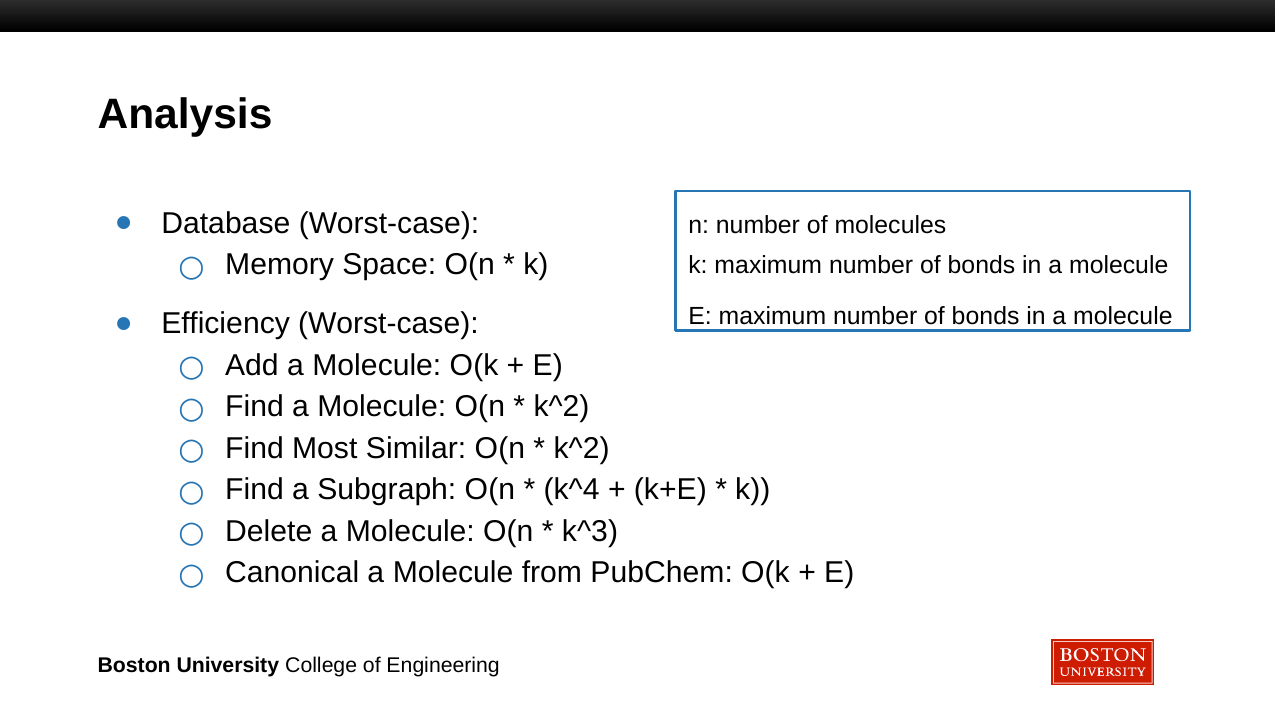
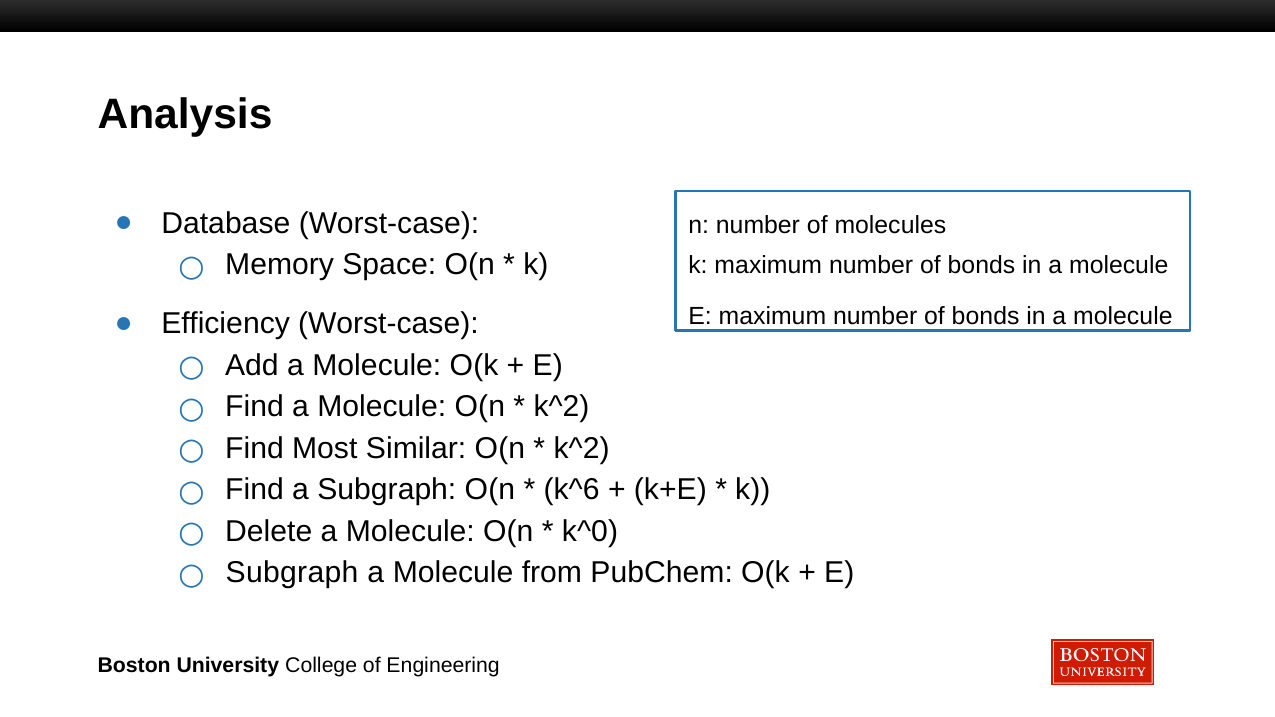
k^4: k^4 -> k^6 (572, 490)
k^3: k^3 -> k^0 (590, 531)
Canonical: Canonical -> Subgraph (292, 573)
